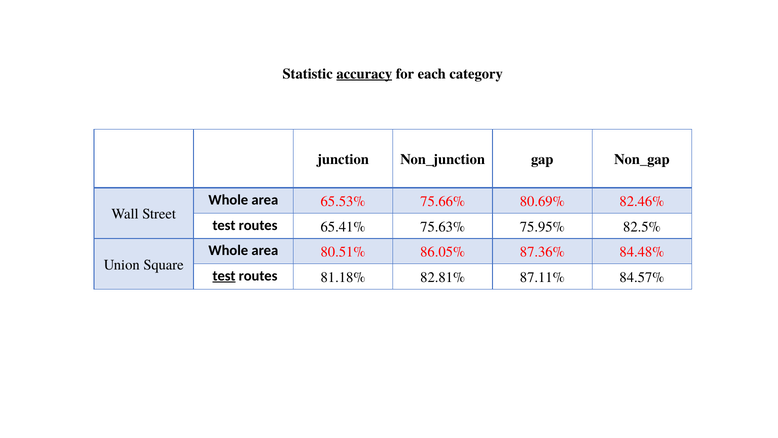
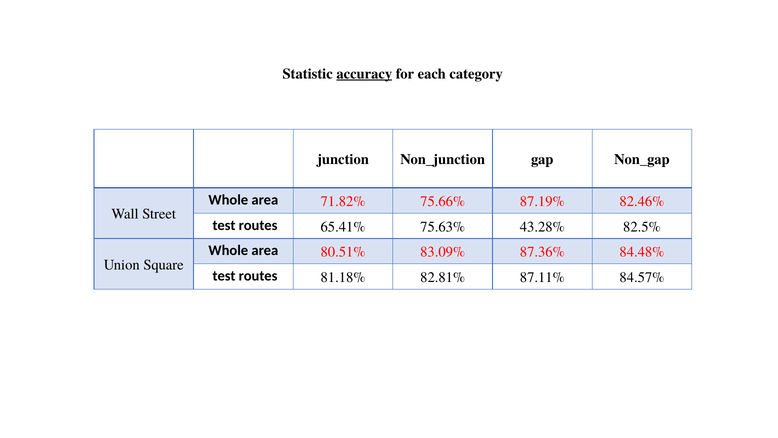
65.53%: 65.53% -> 71.82% (343, 201)
80.69%: 80.69% -> 87.19% (542, 201)
75.95%: 75.95% -> 43.28% (542, 226)
86.05%: 86.05% -> 83.09% (443, 252)
test underline: present -> none (224, 276)
